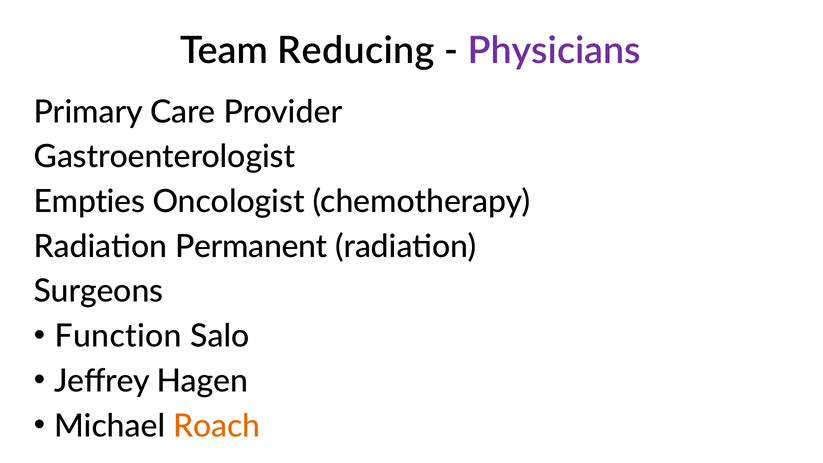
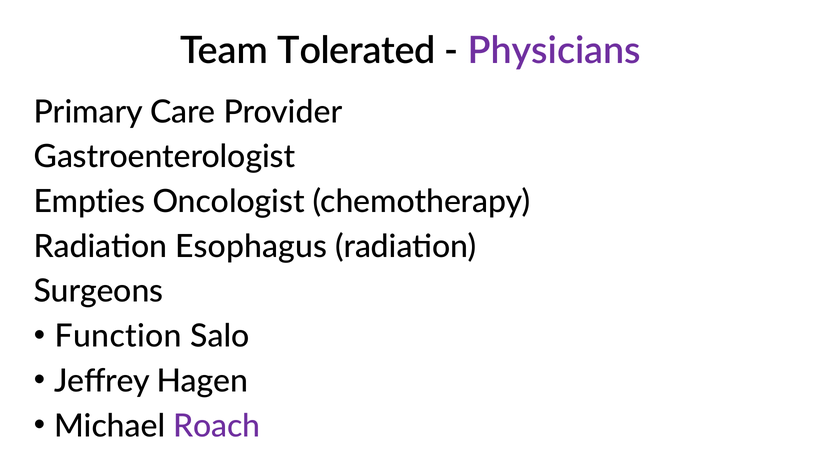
Reducing: Reducing -> Tolerated (356, 51)
Permanent: Permanent -> Esophagus (251, 247)
Roach colour: orange -> purple (217, 426)
